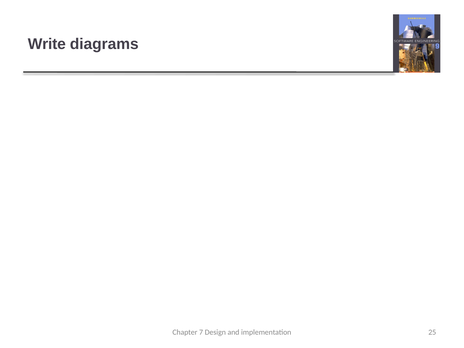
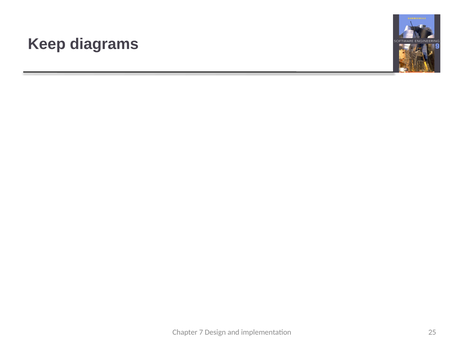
Write: Write -> Keep (47, 44)
